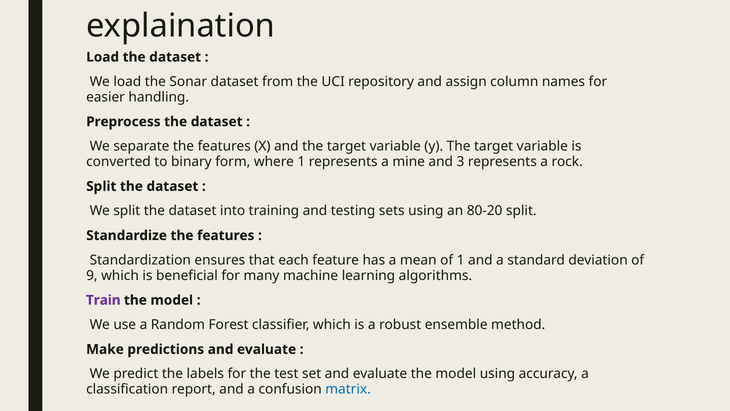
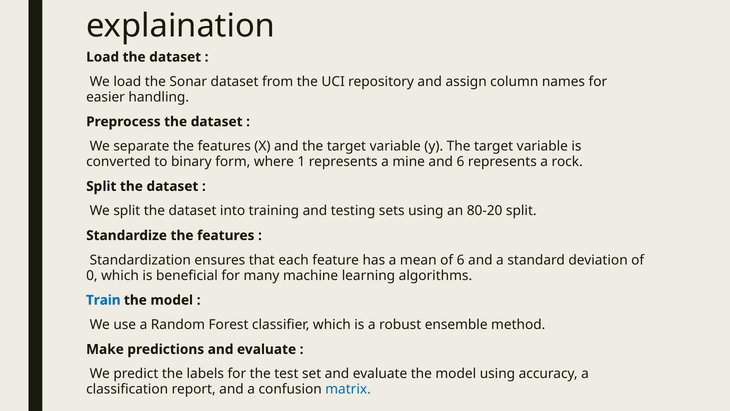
and 3: 3 -> 6 (460, 162)
of 1: 1 -> 6 (461, 260)
9: 9 -> 0 (92, 275)
Train colour: purple -> blue (103, 300)
